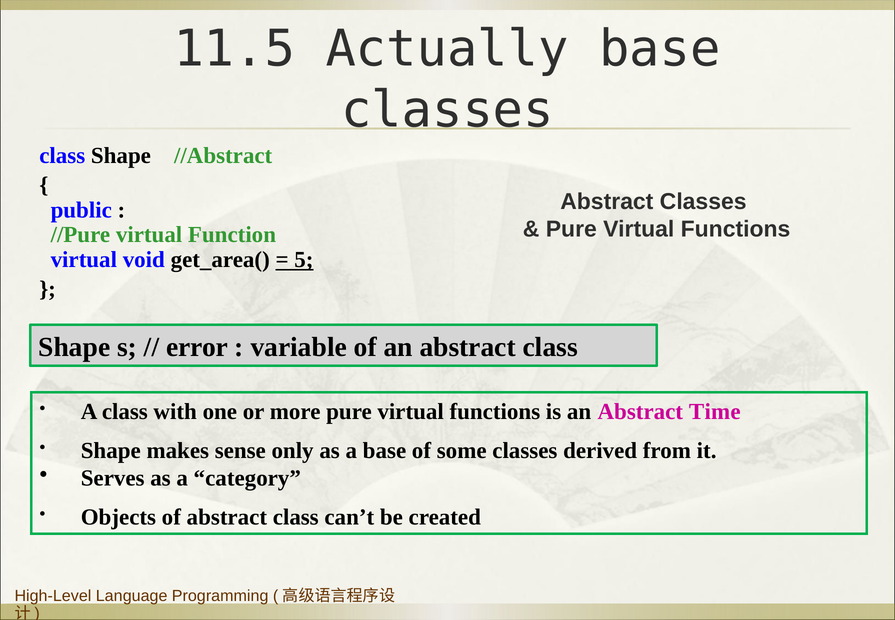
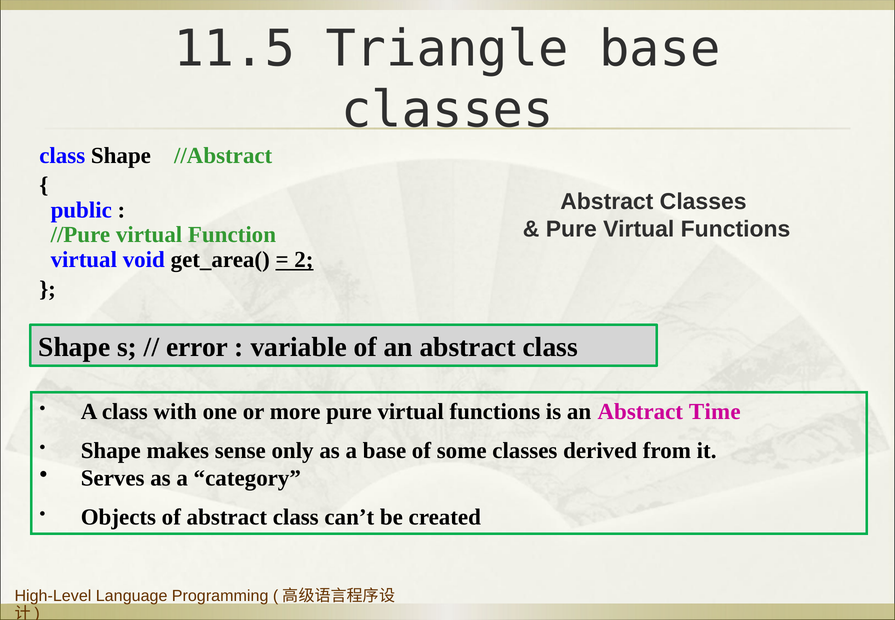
Actually: Actually -> Triangle (447, 49)
5: 5 -> 2 (304, 259)
